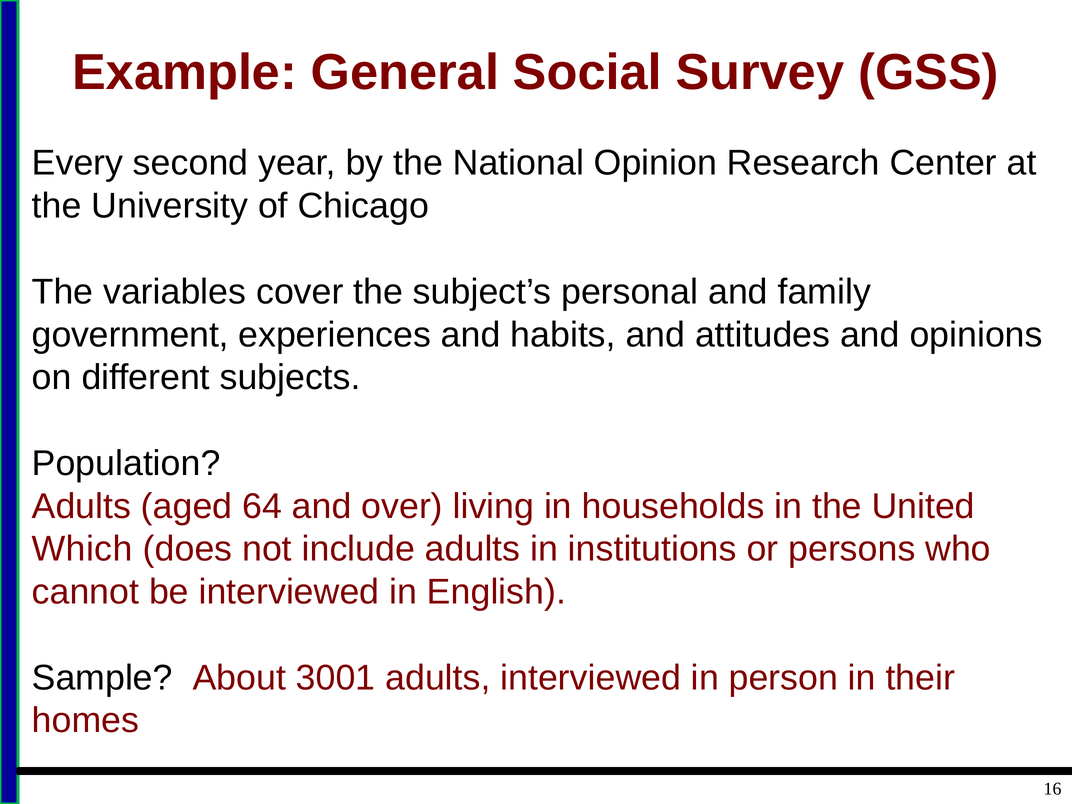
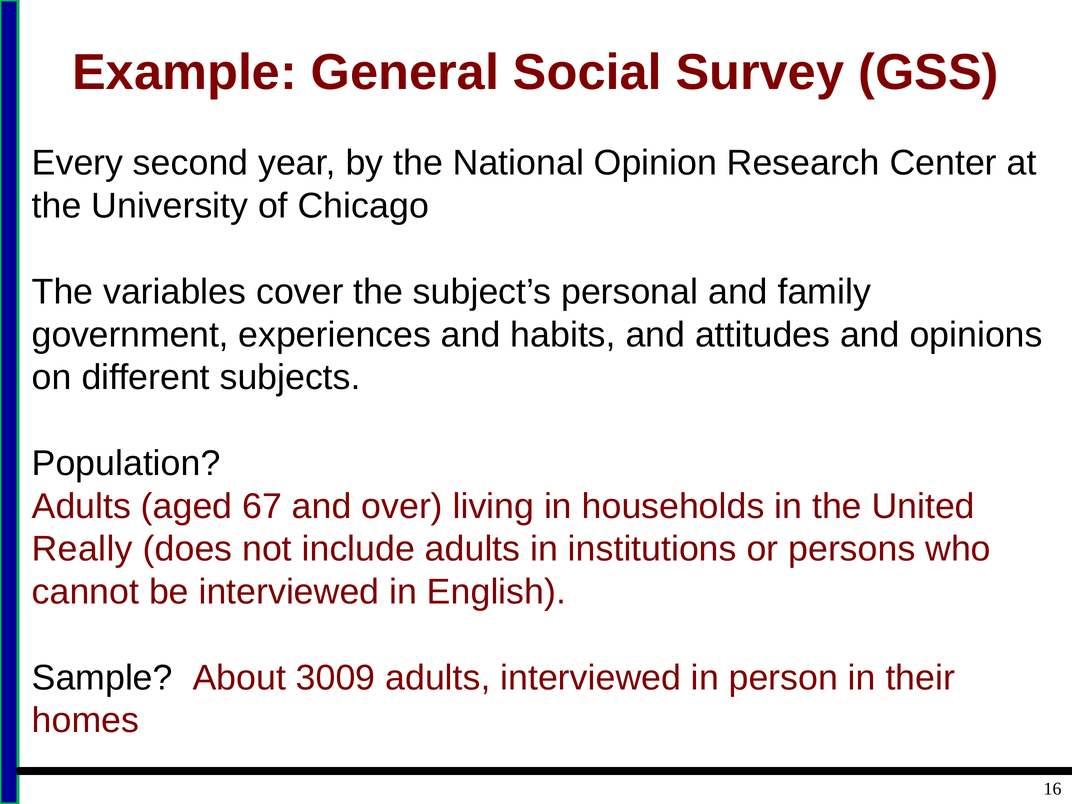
64: 64 -> 67 (262, 506)
Which: Which -> Really (82, 549)
3001: 3001 -> 3009 (336, 678)
